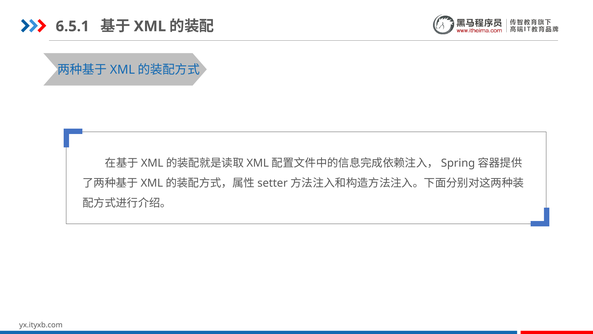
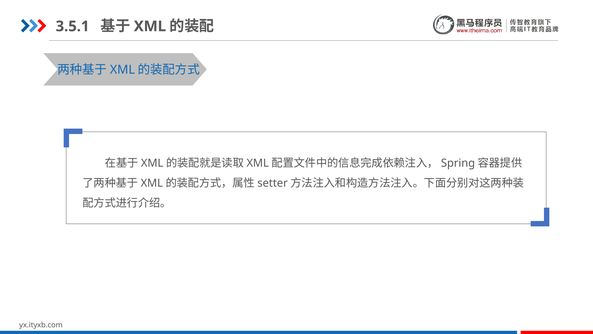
6.5.1: 6.5.1 -> 3.5.1 (73, 26)
